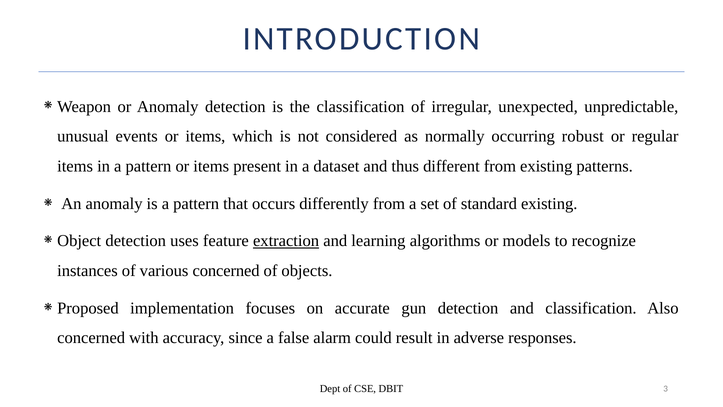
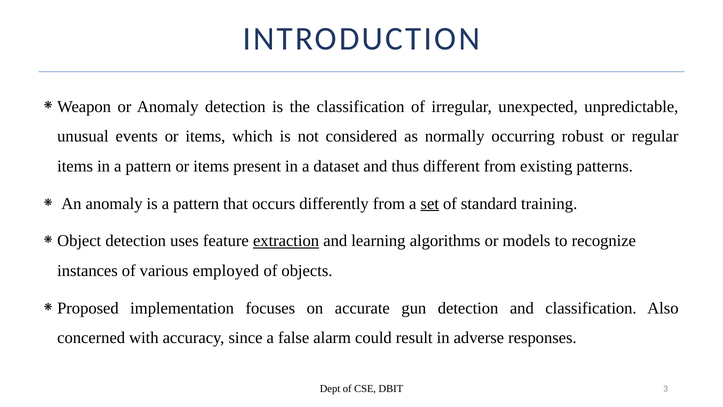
set underline: none -> present (430, 203)
standard existing: existing -> training (549, 203)
various concerned: concerned -> employed (226, 271)
